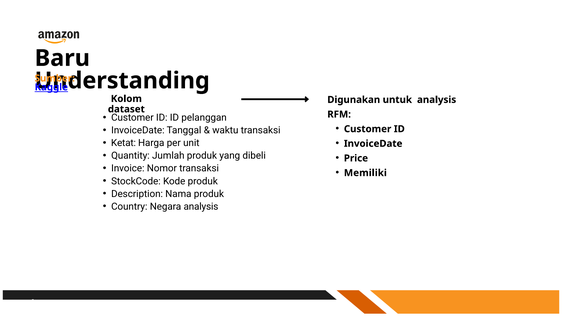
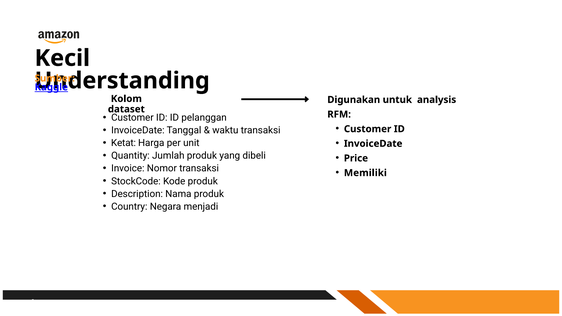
Baru: Baru -> Kecil (62, 58)
Negara analysis: analysis -> menjadi (201, 207)
